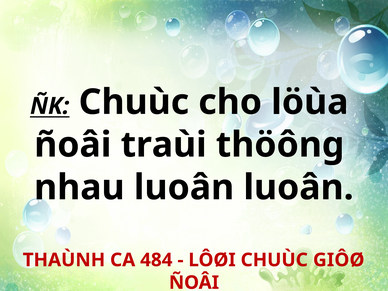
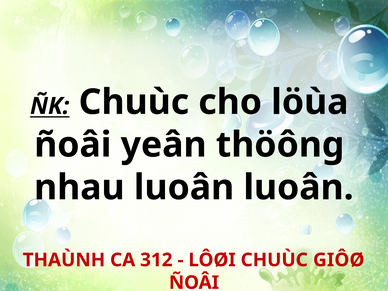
traùi: traùi -> yeân (164, 145)
484: 484 -> 312 (156, 260)
